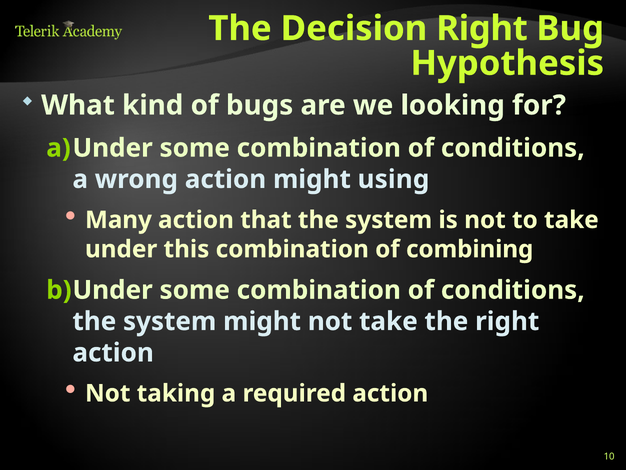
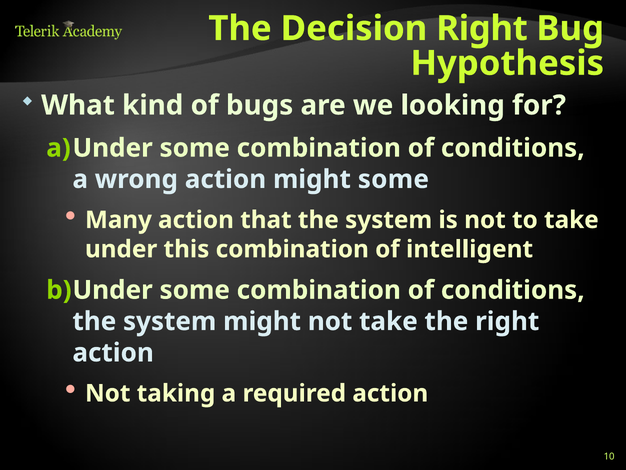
might using: using -> some (393, 179)
combining: combining -> intelligent (470, 249)
